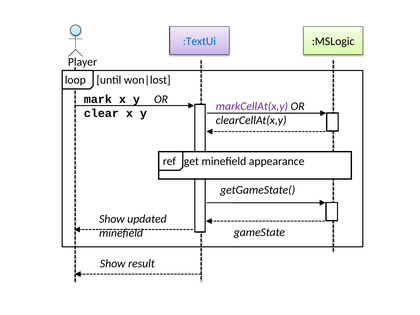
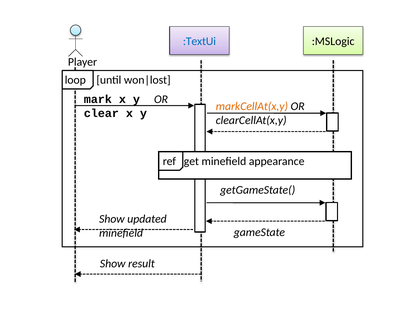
markCellAt(x,y colour: purple -> orange (252, 106)
